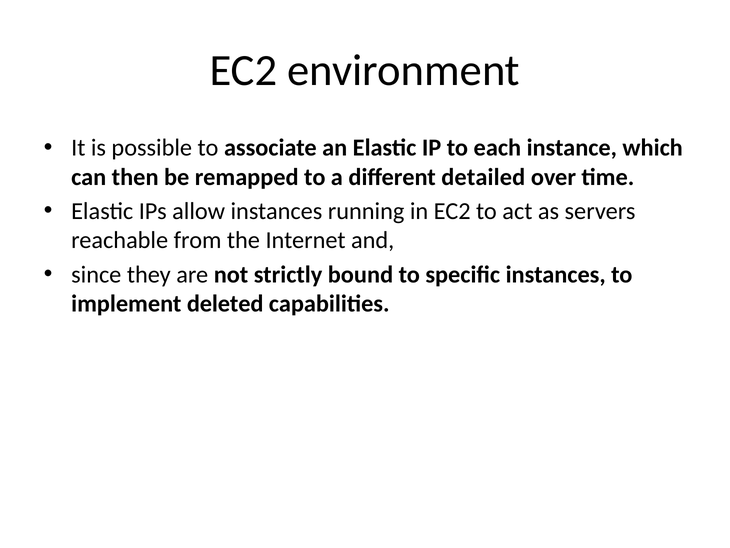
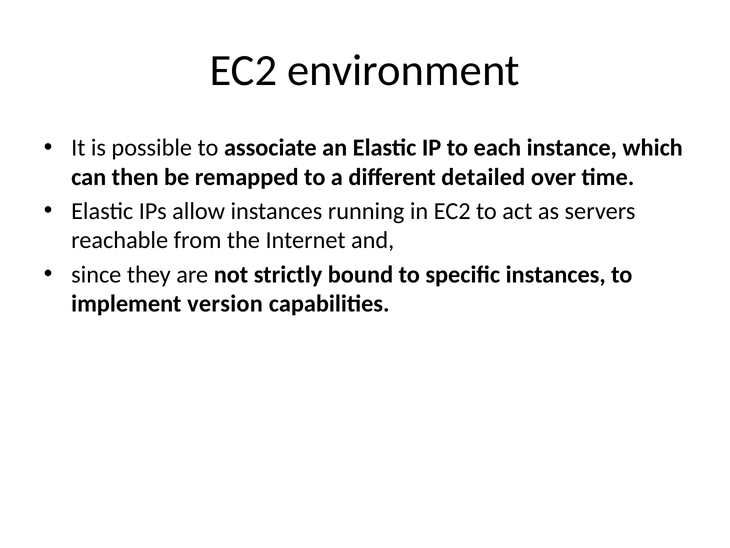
deleted: deleted -> version (225, 303)
